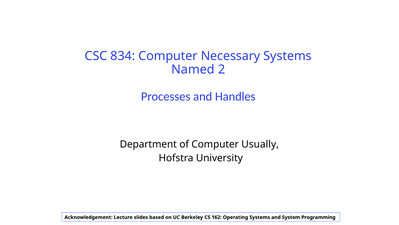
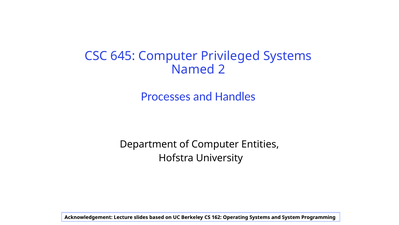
834: 834 -> 645 (123, 56)
Necessary: Necessary -> Privileged (230, 56)
Usually: Usually -> Entities (260, 144)
